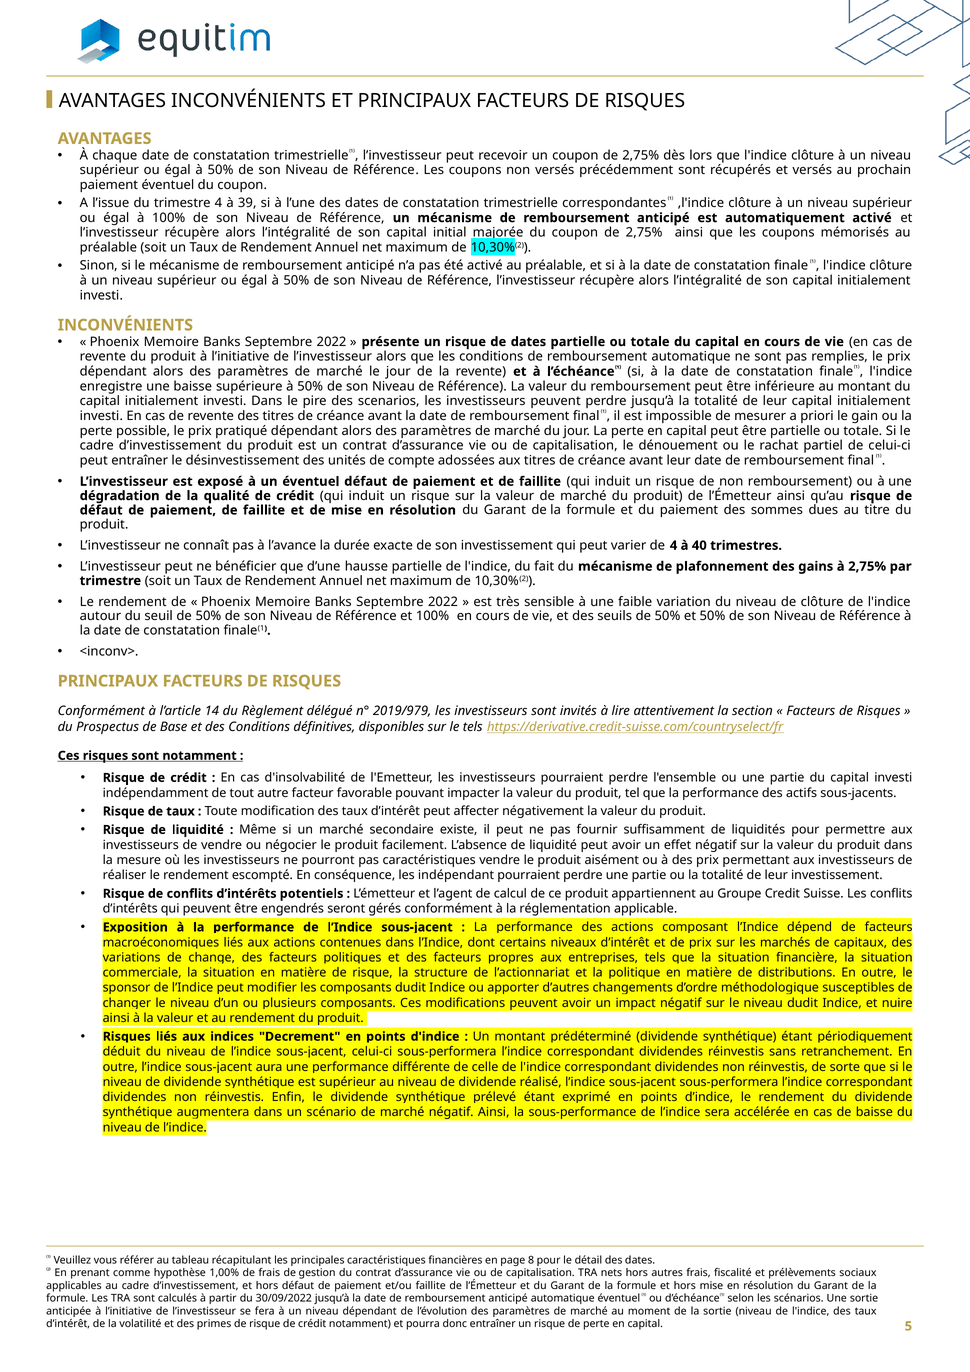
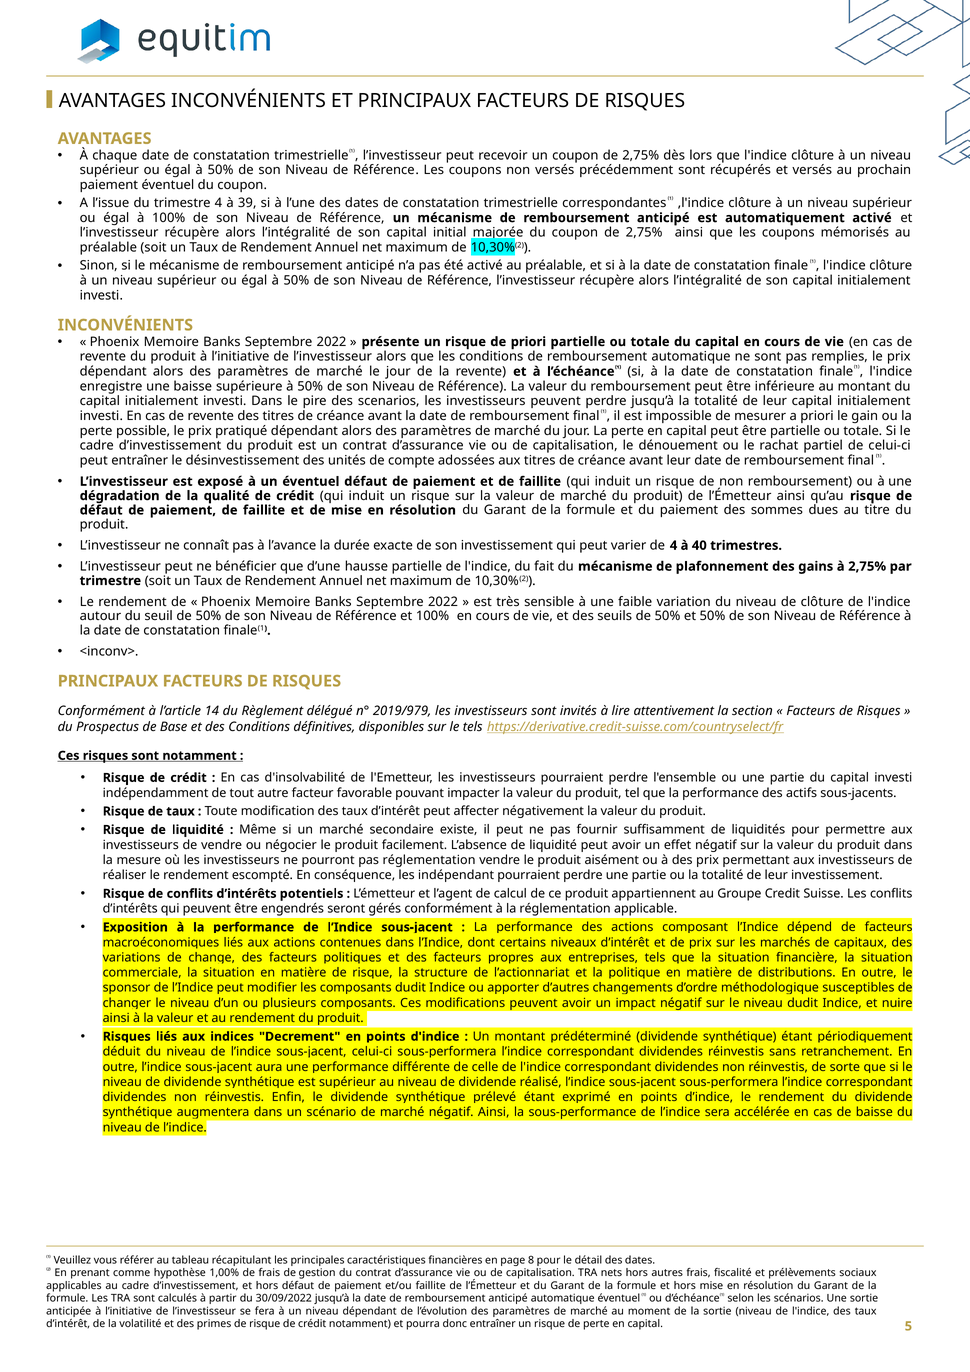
de dates: dates -> priori (528, 342)
pas caractéristiques: caractéristiques -> réglementation (429, 860)
